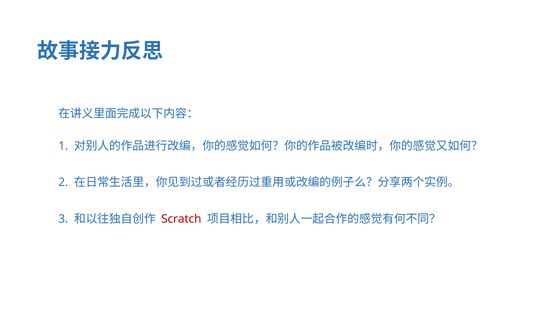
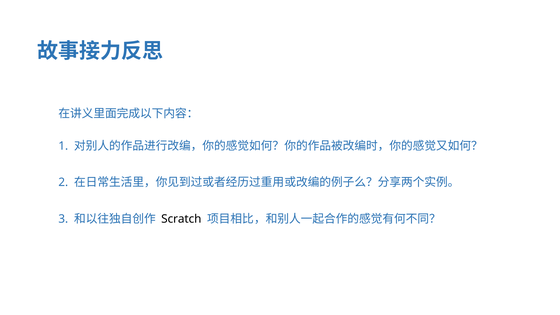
Scratch colour: red -> black (181, 219)
